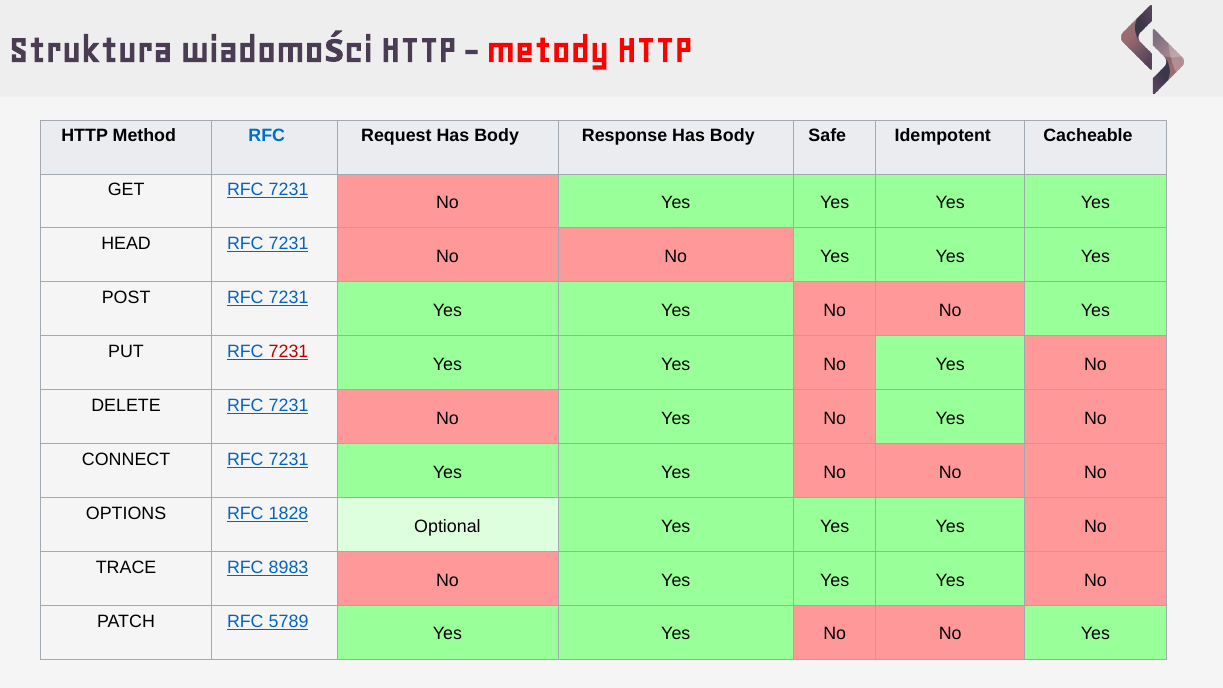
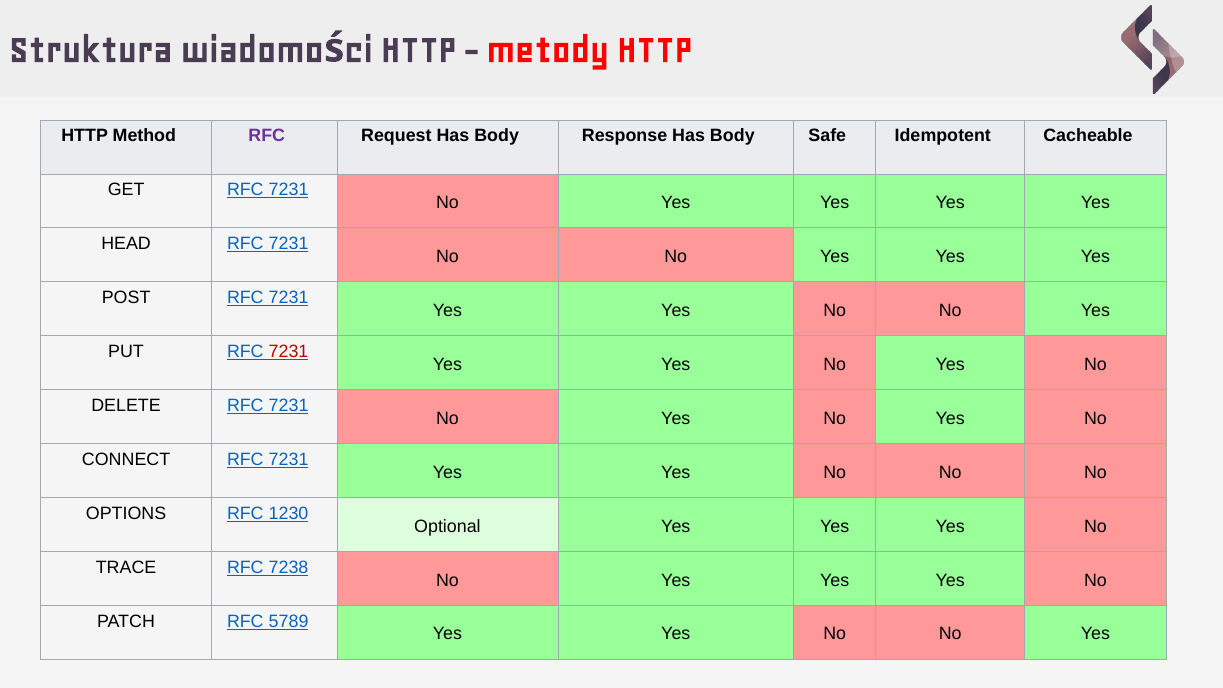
RFC colour: blue -> purple (267, 136)
1828: 1828 -> 1230 (288, 513)
8983: 8983 -> 7238 (288, 567)
